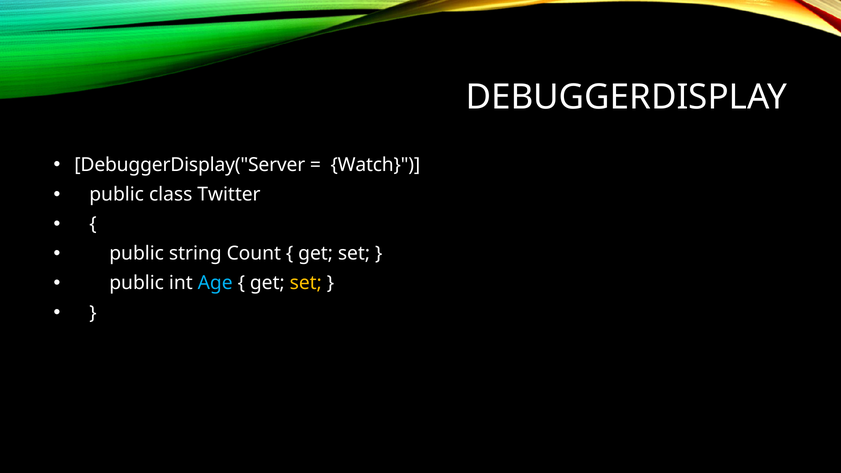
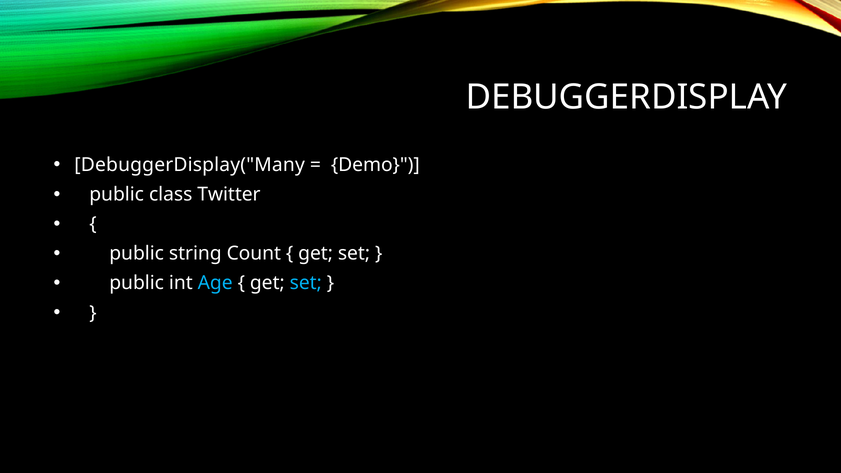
DebuggerDisplay("Server: DebuggerDisplay("Server -> DebuggerDisplay("Many (190, 165)
Watch: Watch -> Demo (375, 165)
set colour: yellow -> light blue (306, 283)
